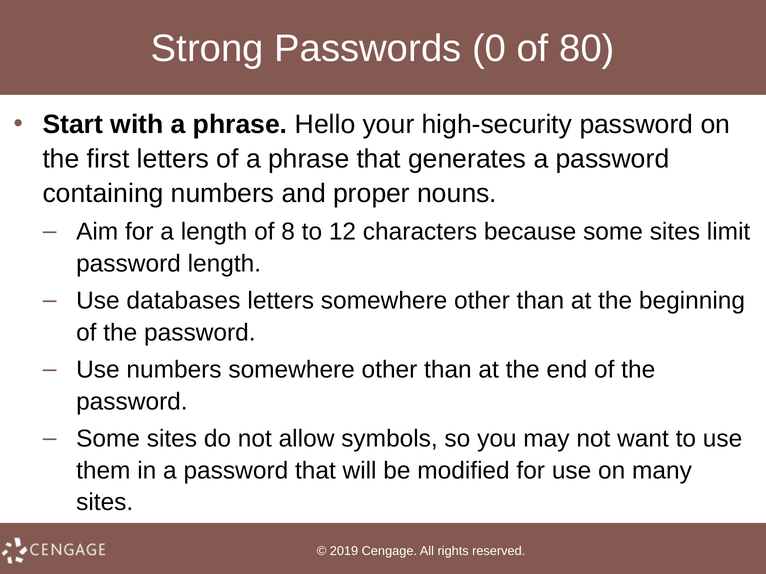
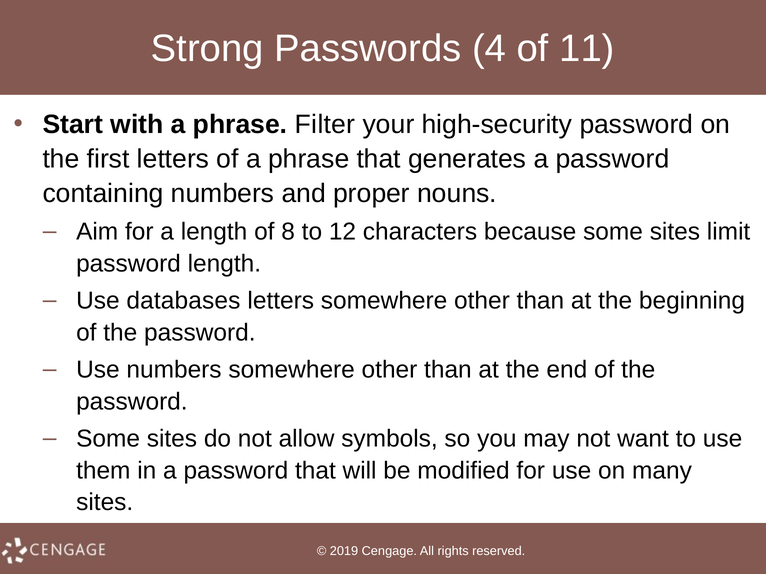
0: 0 -> 4 (489, 48)
80: 80 -> 11 (587, 48)
Hello: Hello -> Filter (325, 125)
